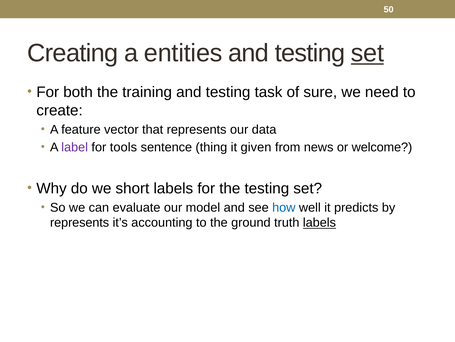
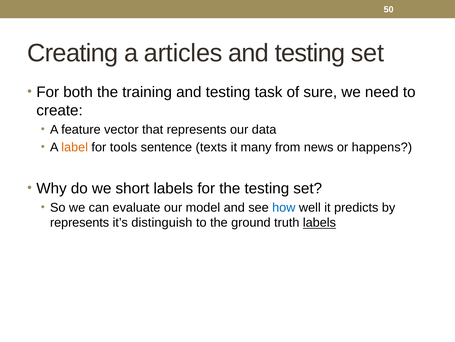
entities: entities -> articles (183, 53)
set underline: present -> none (367, 53)
label colour: purple -> orange (75, 147)
thing: thing -> texts (211, 147)
given: given -> many (256, 147)
welcome: welcome -> happens (382, 147)
accounting: accounting -> distinguish (162, 222)
